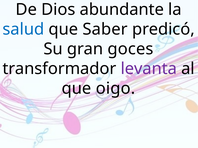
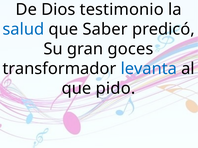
abundante: abundante -> testimonio (122, 9)
levanta colour: purple -> blue (149, 69)
oigo: oigo -> pido (115, 89)
